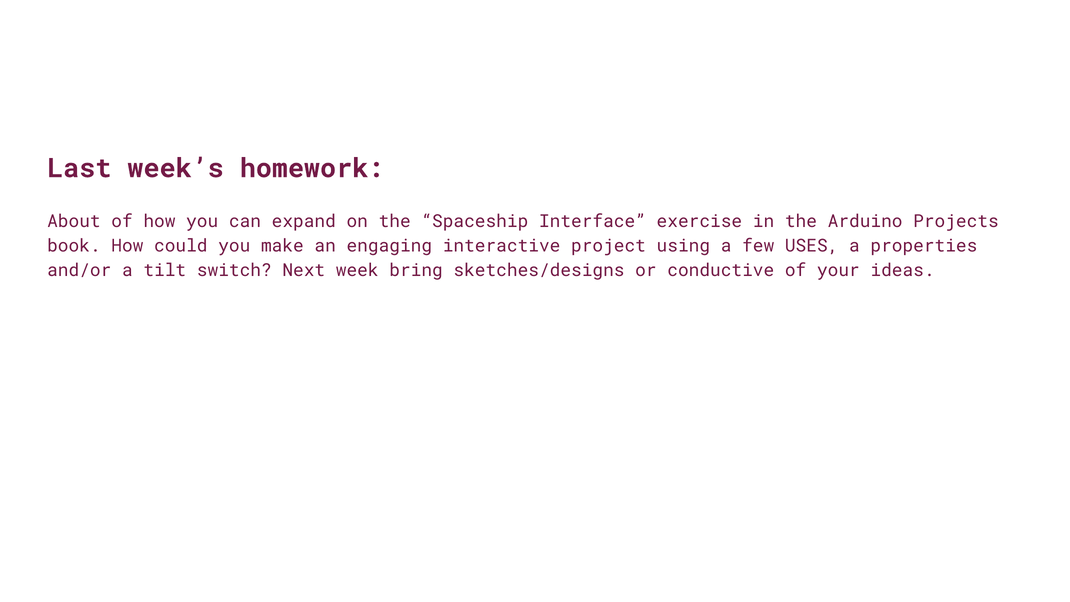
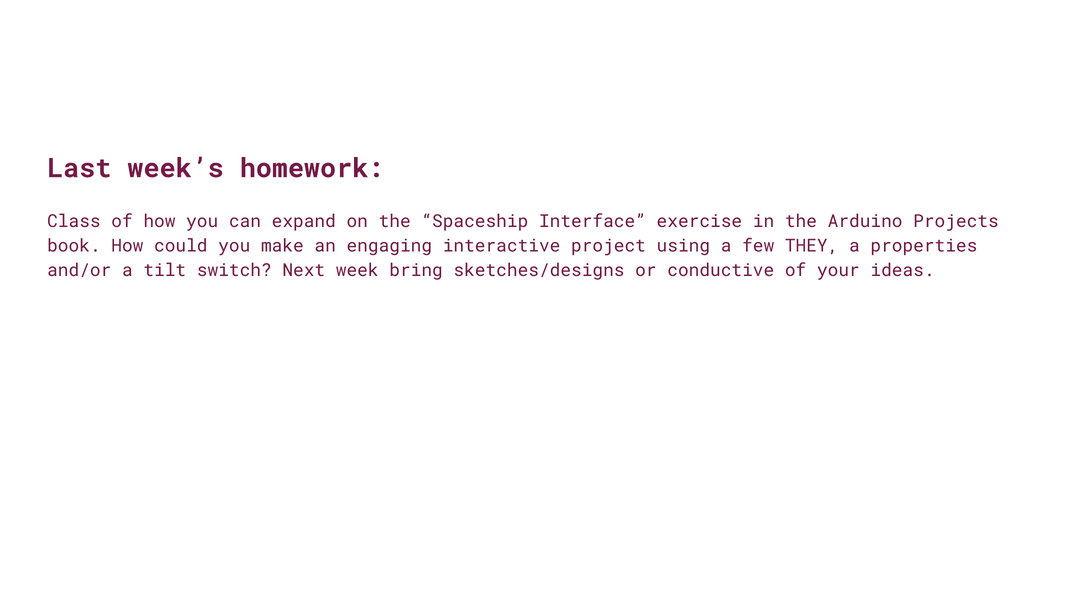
About: About -> Class (74, 221)
USES: USES -> THEY (812, 246)
